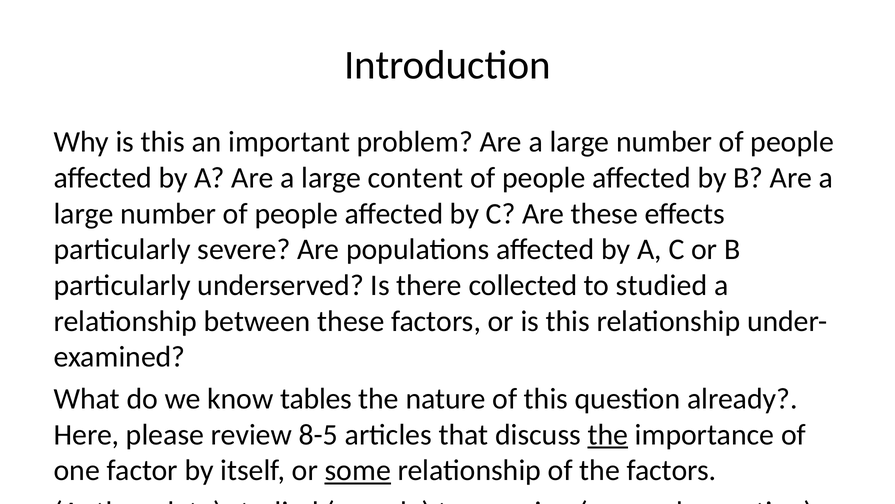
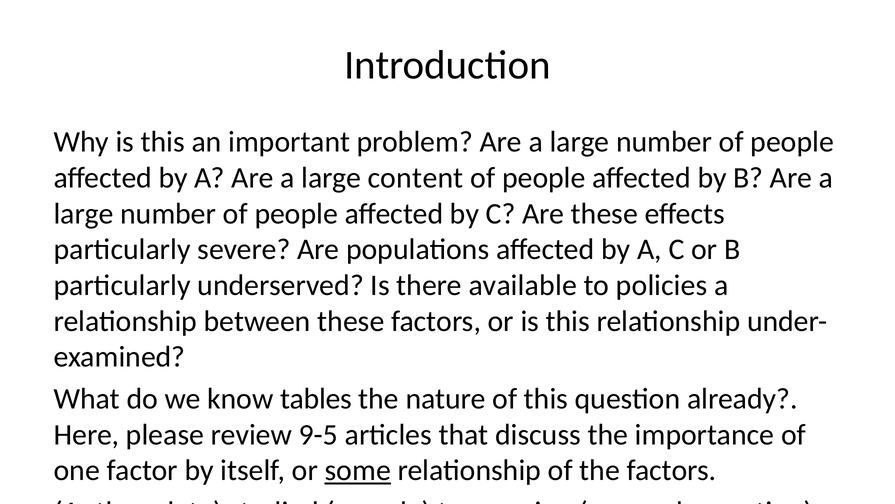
collected: collected -> available (523, 285)
to studied: studied -> policies (662, 285)
8-5: 8-5 -> 9-5 (318, 434)
the underline: present -> none (608, 434)
